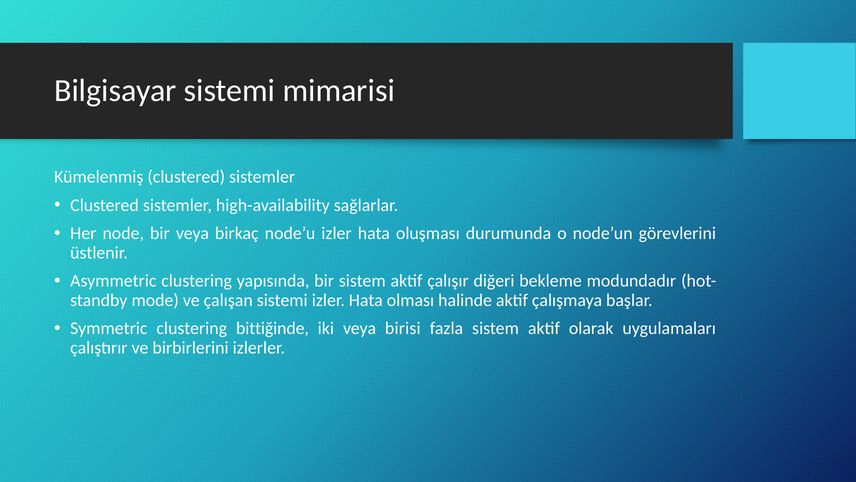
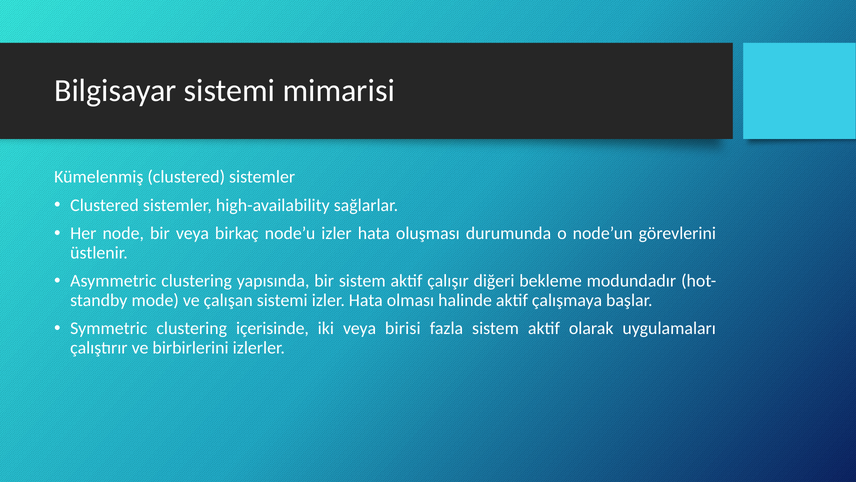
bittiğinde: bittiğinde -> içerisinde (272, 328)
